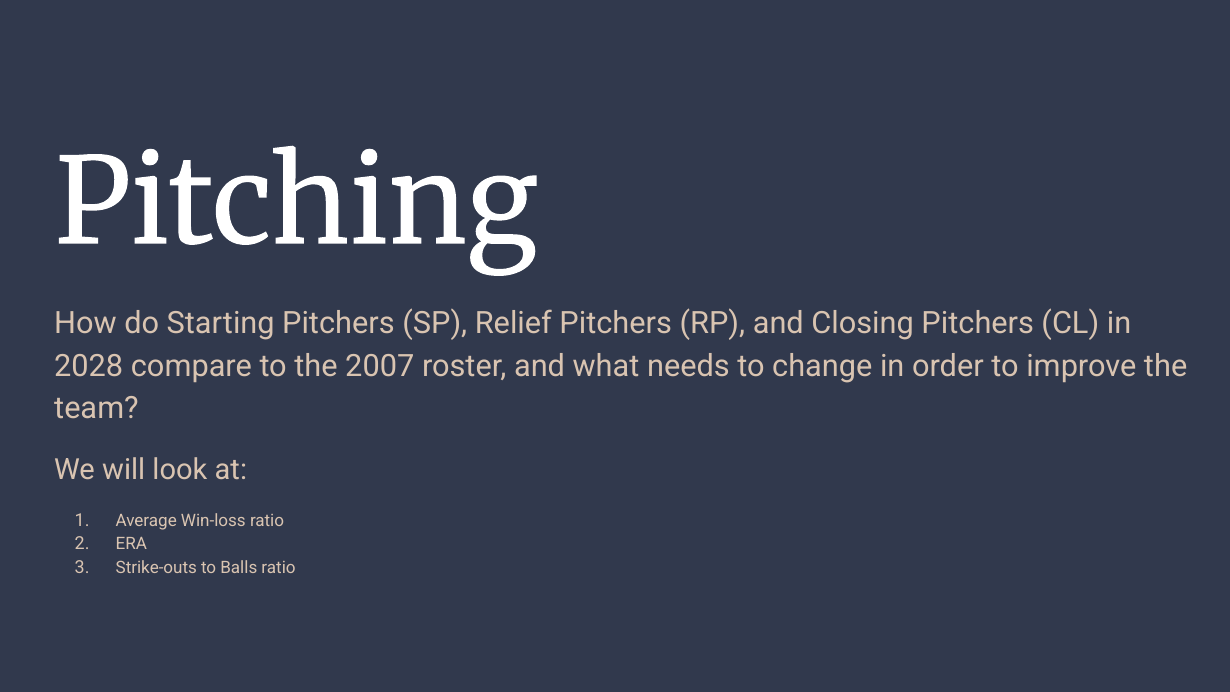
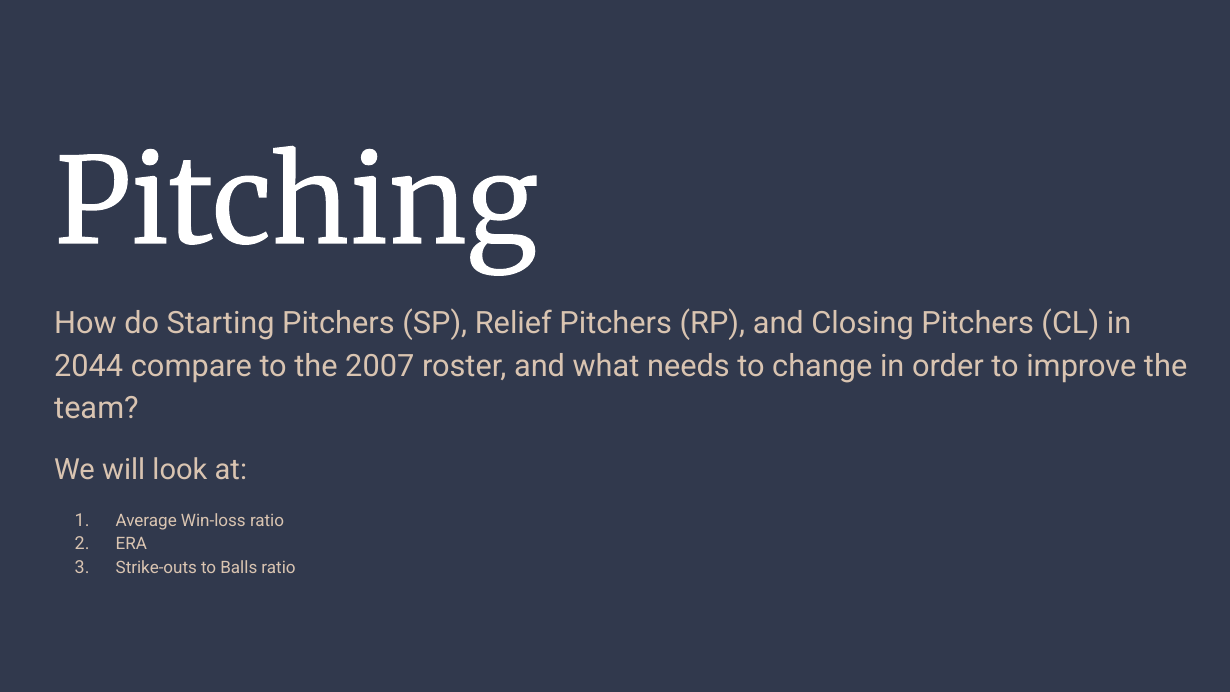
2028: 2028 -> 2044 (89, 366)
